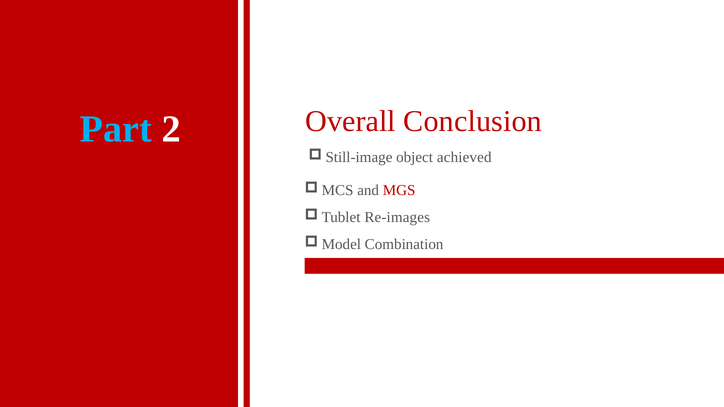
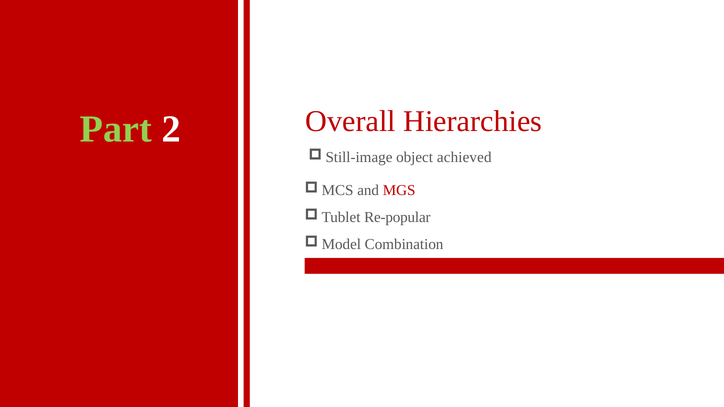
Conclusion: Conclusion -> Hierarchies (473, 122)
Part colour: light blue -> light green (116, 129)
Re-images: Re-images -> Re-popular (397, 217)
